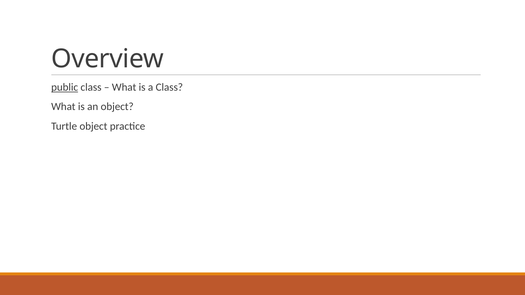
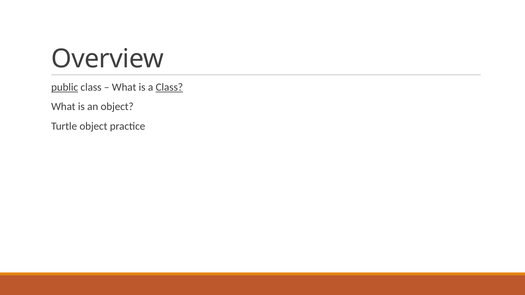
Class underline: none -> present (169, 87)
